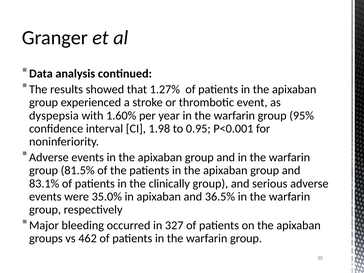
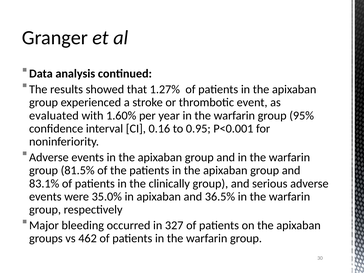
dyspepsia: dyspepsia -> evaluated (54, 115)
1.98: 1.98 -> 0.16 (159, 129)
